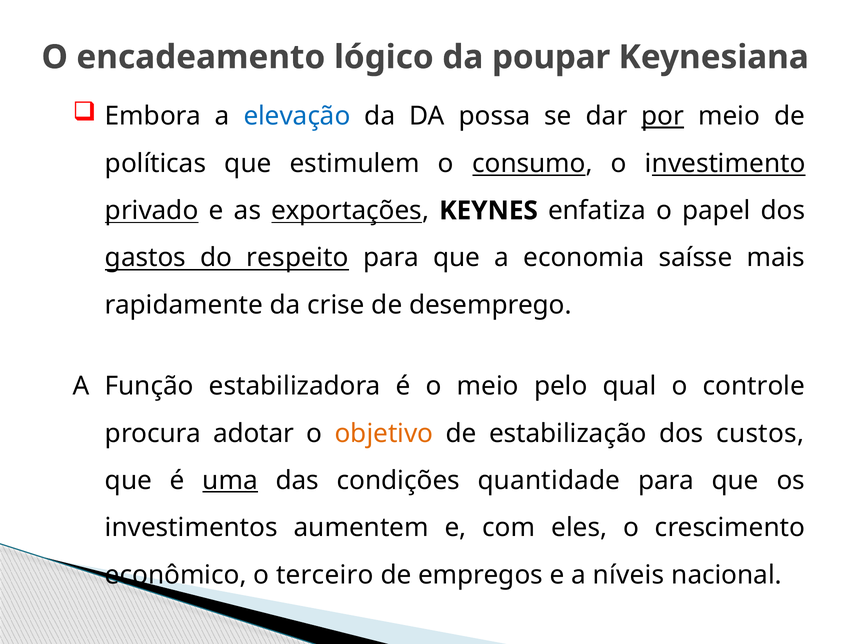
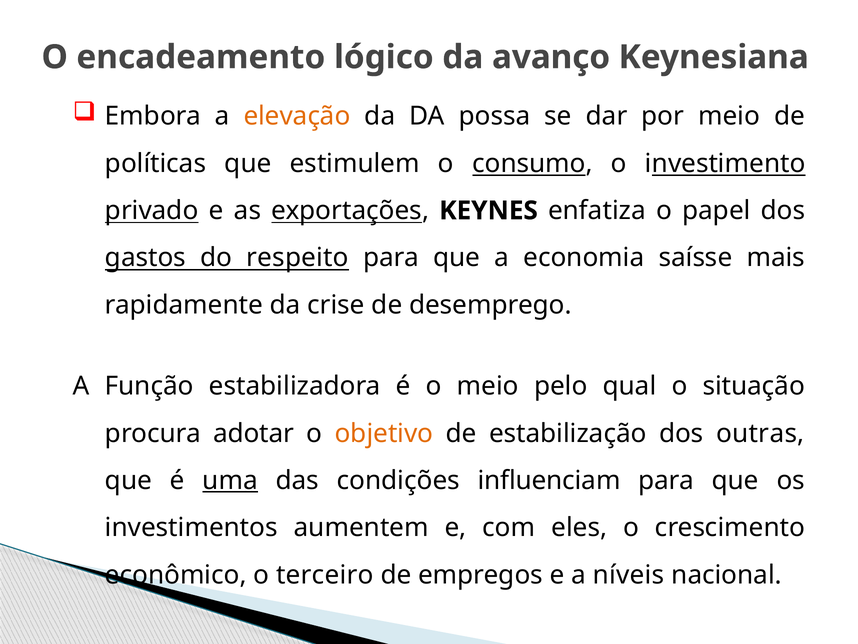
poupar: poupar -> avanço (551, 57)
elevação colour: blue -> orange (297, 116)
por underline: present -> none (663, 116)
controle: controle -> situação (754, 386)
custos: custos -> outras (760, 433)
quantidade: quantidade -> influenciam (549, 480)
